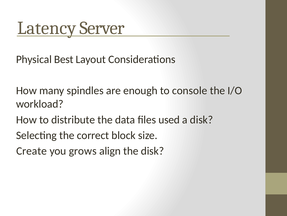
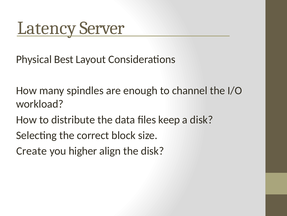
console: console -> channel (190, 90)
used: used -> keep (169, 119)
grows: grows -> higher (83, 151)
